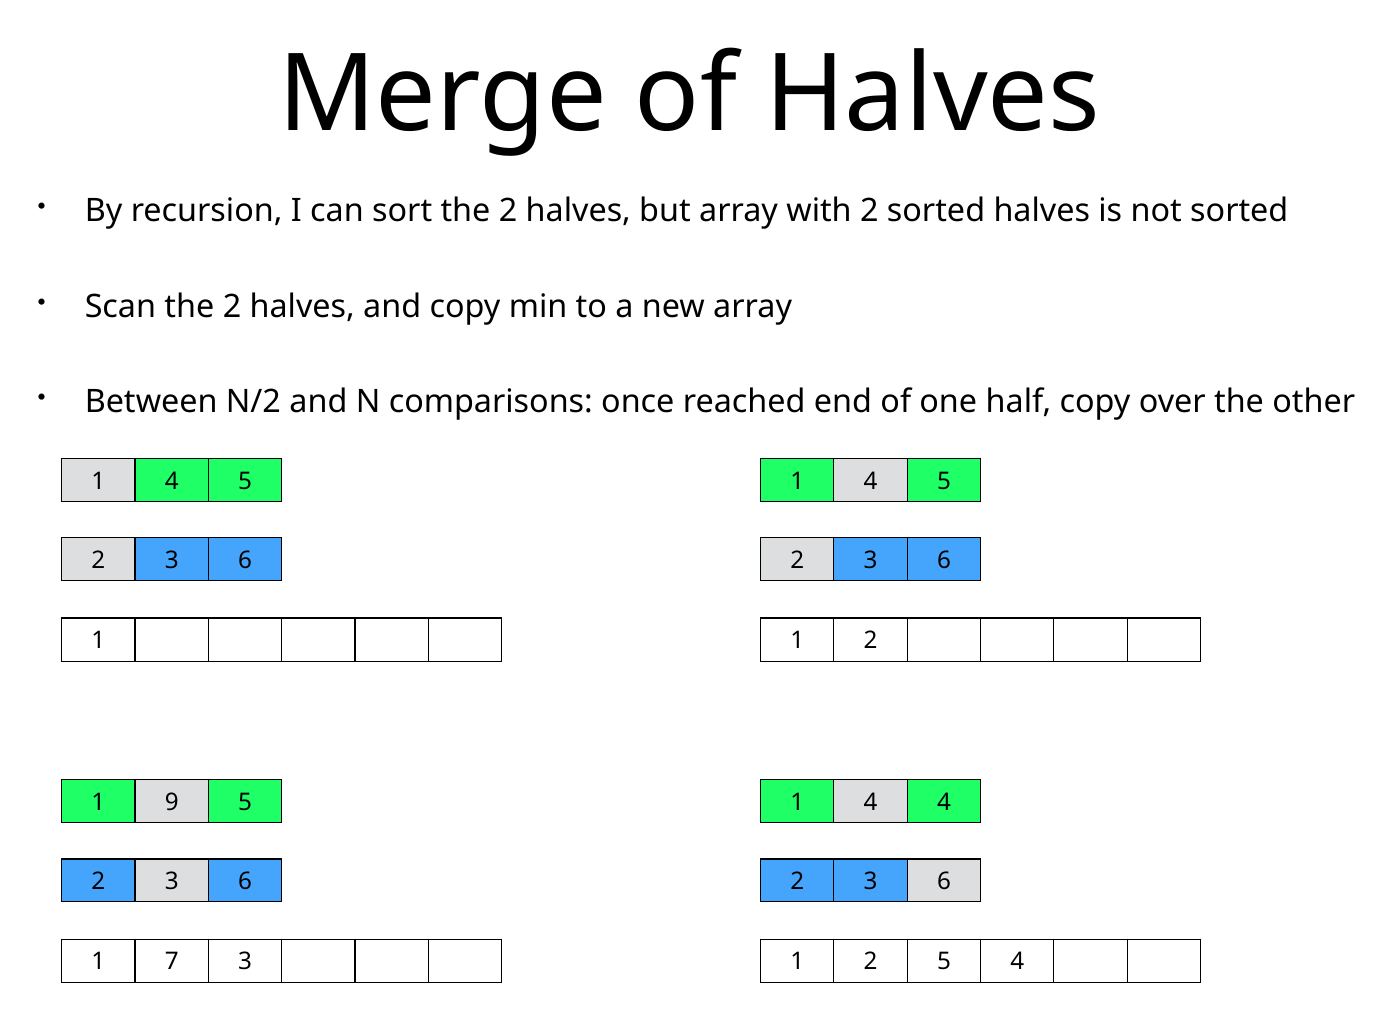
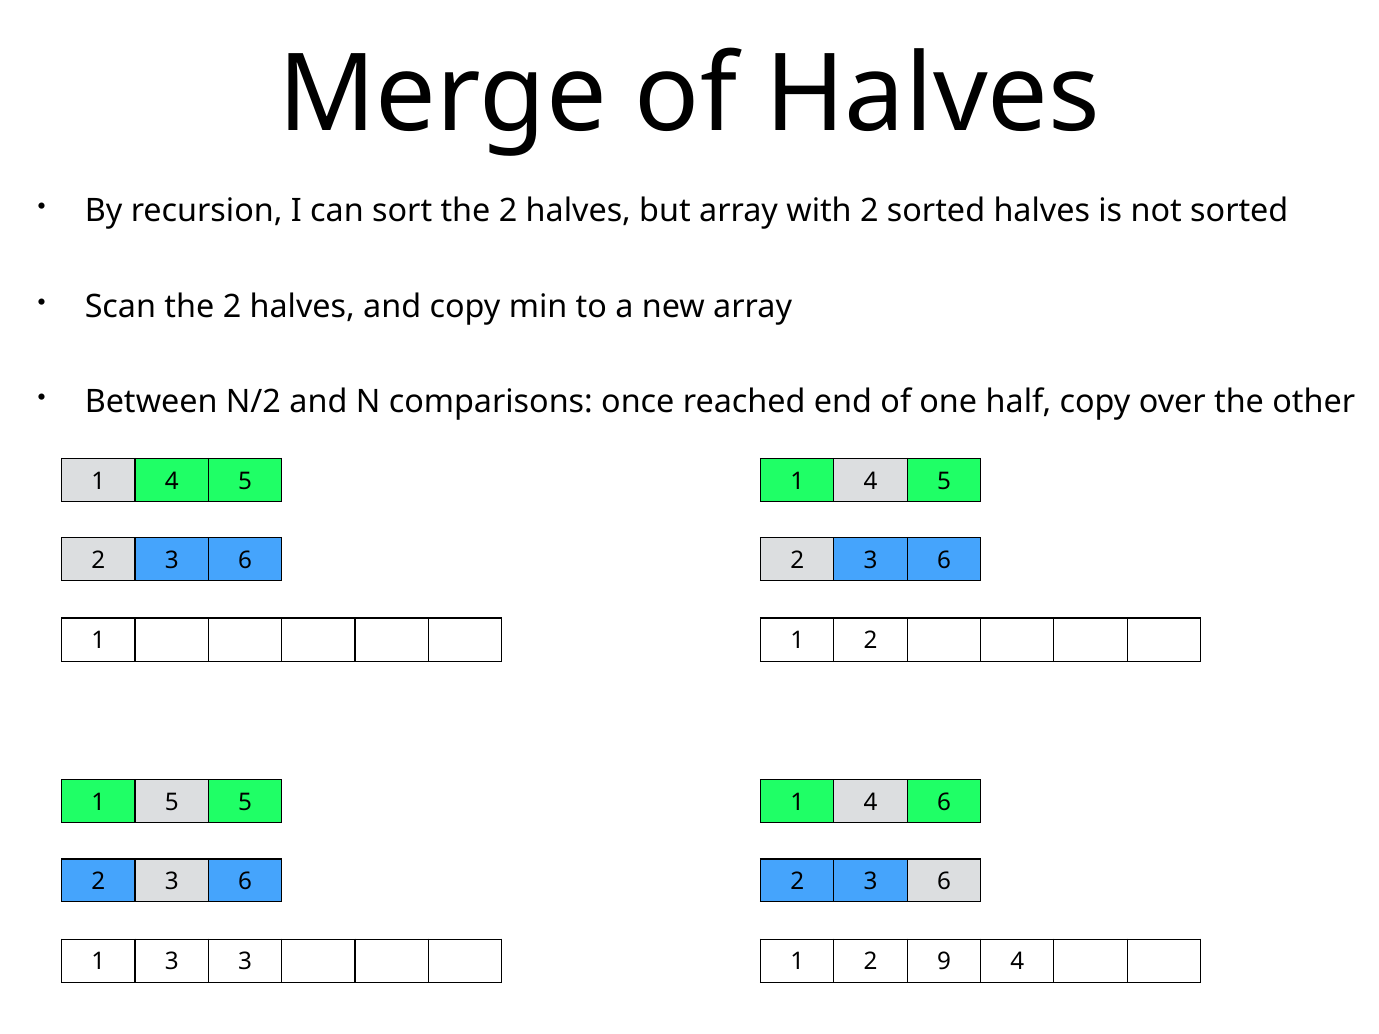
1 9: 9 -> 5 (172, 803)
4 4: 4 -> 6 (944, 803)
1 7: 7 -> 3 (172, 962)
2 5: 5 -> 9 (944, 962)
